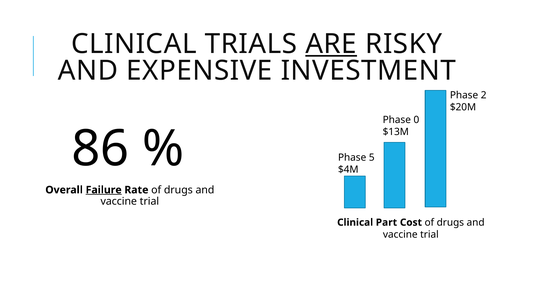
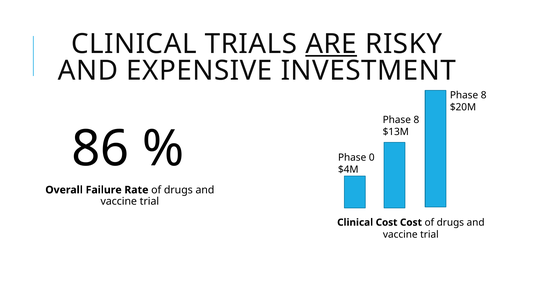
2: 2 -> 8 (484, 95)
0: 0 -> 8 (416, 120)
5: 5 -> 0 (372, 157)
Failure underline: present -> none (104, 190)
Clinical Part: Part -> Cost (387, 222)
